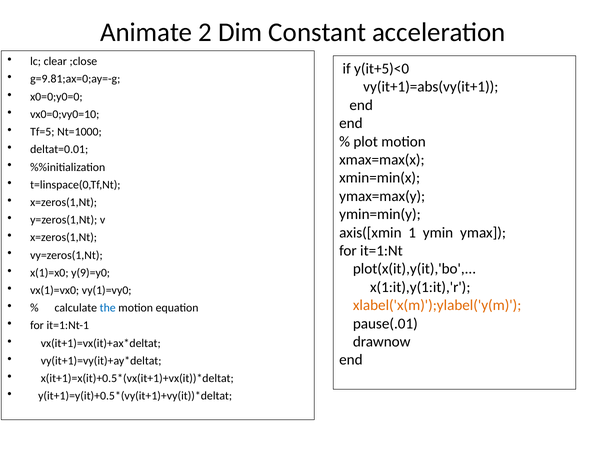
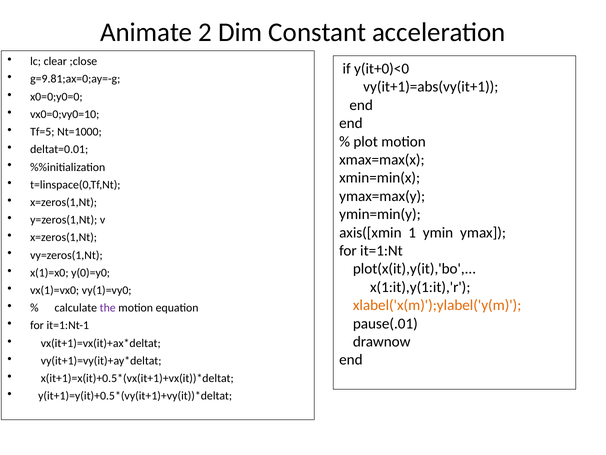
y(it+5)<0: y(it+5)<0 -> y(it+0)<0 (382, 69)
y(9)=y0: y(9)=y0 -> y(0)=y0 (91, 272)
the colour: blue -> purple (108, 308)
